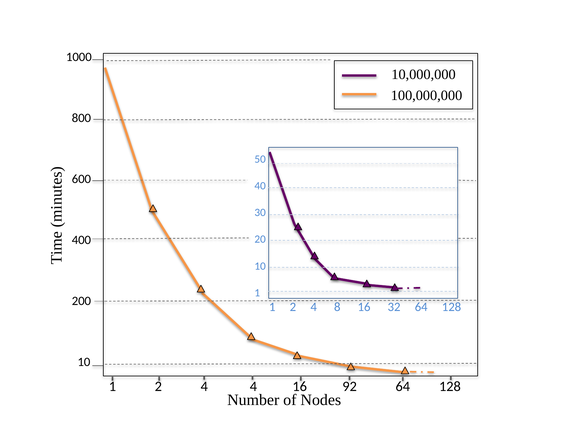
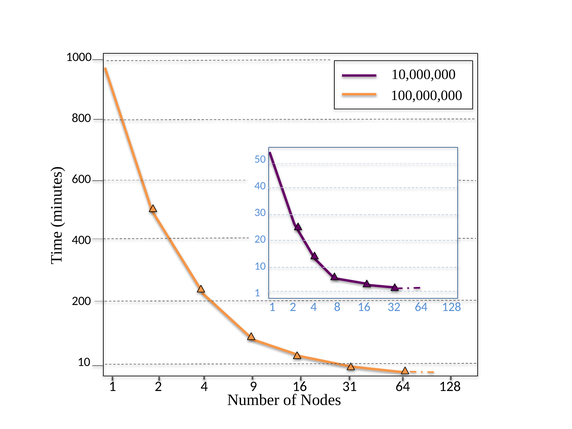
4 4: 4 -> 9 (253, 386)
92: 92 -> 31 (350, 386)
